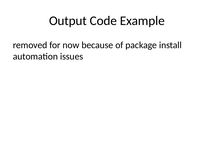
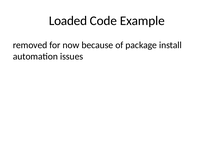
Output: Output -> Loaded (68, 21)
